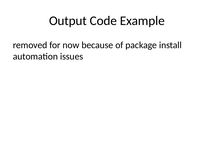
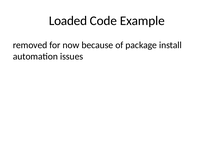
Output: Output -> Loaded (68, 21)
